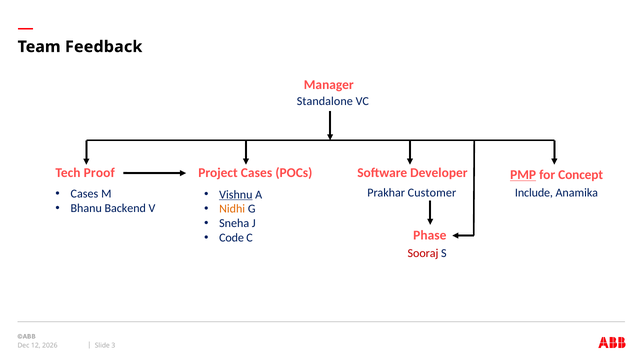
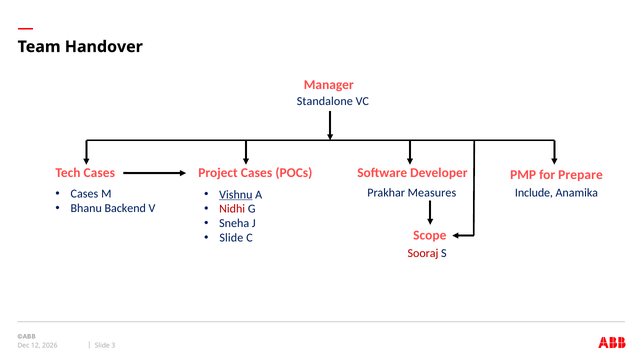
Feedback: Feedback -> Handover (104, 47)
Tech Proof: Proof -> Cases (99, 173)
PMP underline: present -> none (523, 175)
Concept: Concept -> Prepare (580, 175)
Customer: Customer -> Measures (432, 193)
Nidhi colour: orange -> red (232, 209)
Phase: Phase -> Scope (430, 235)
Code: Code -> Slide (231, 238)
